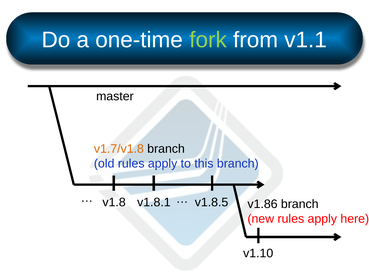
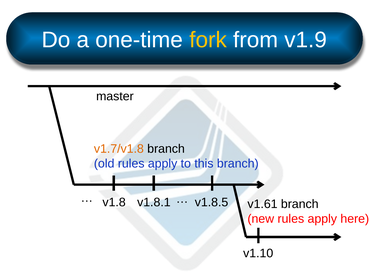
fork colour: light green -> yellow (208, 40)
v1.1: v1.1 -> v1.9 (306, 40)
v1.86: v1.86 -> v1.61 (263, 204)
